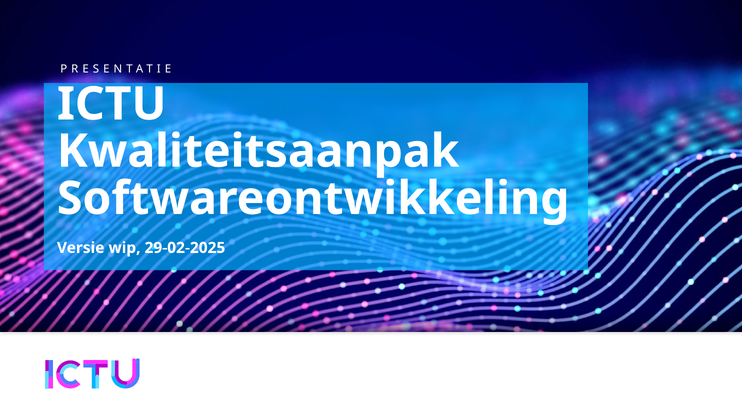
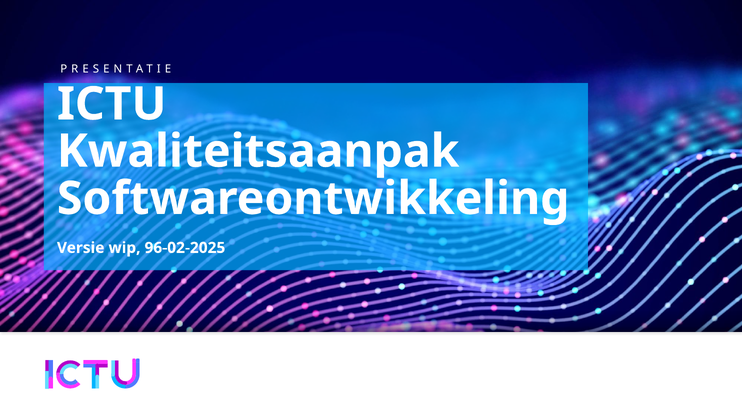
29-02-2025: 29-02-2025 -> 96-02-2025 (185, 248)
